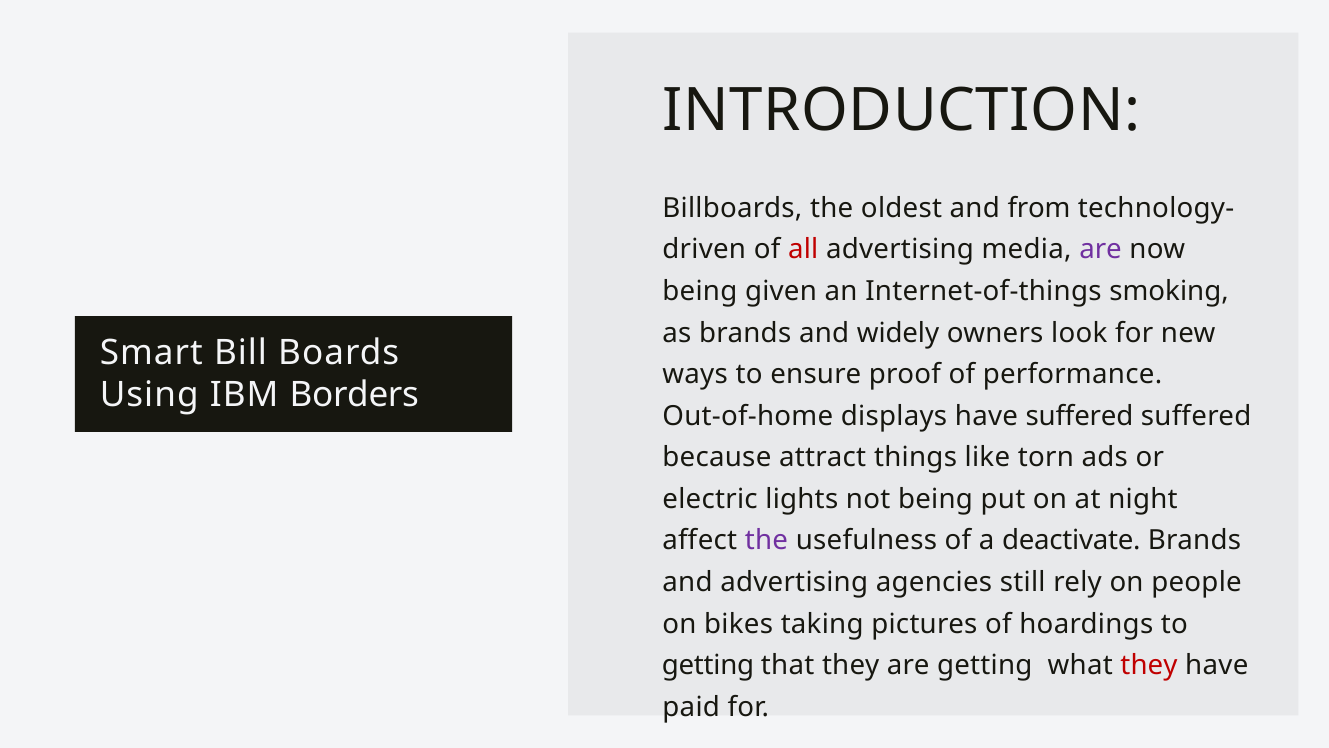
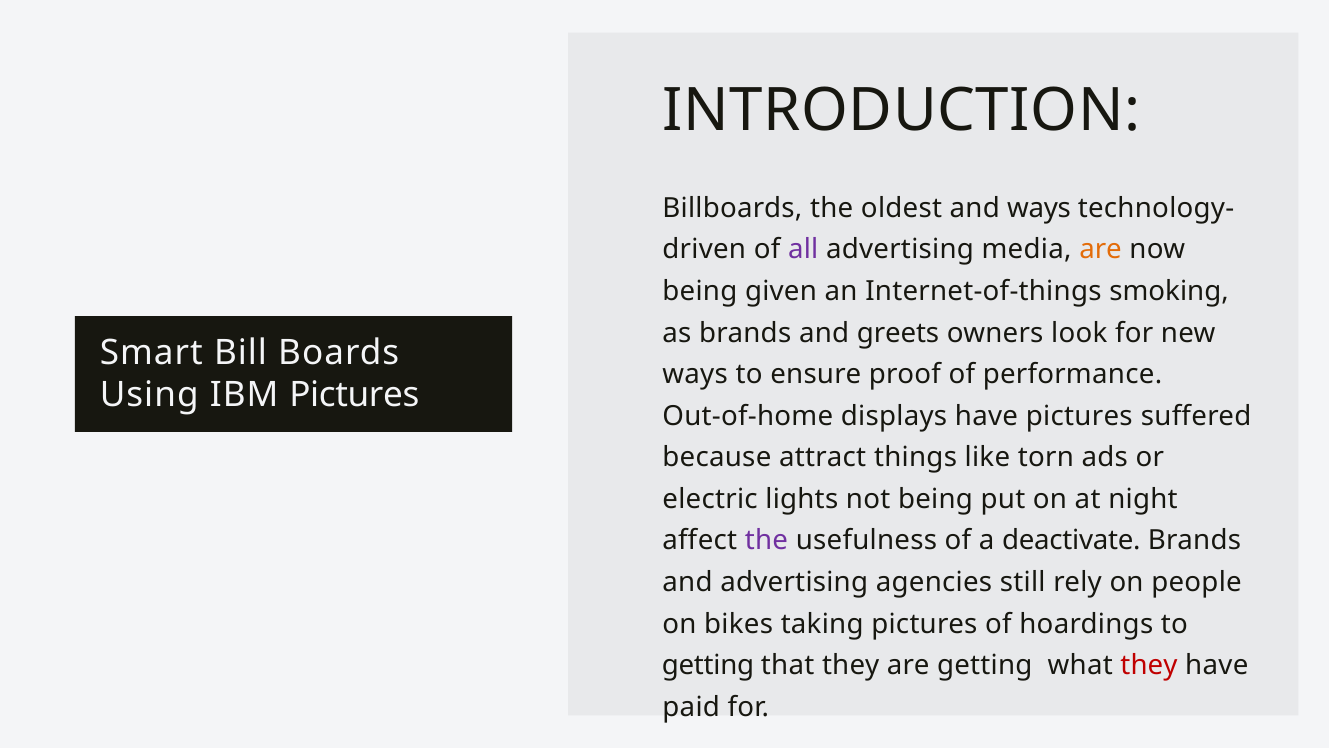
and from: from -> ways (1039, 208)
all colour: red -> purple (803, 250)
are colour: purple -> orange (1101, 250)
widely: widely -> greets (898, 333)
IBM Borders: Borders -> Pictures (354, 395)
have suffered: suffered -> pictures (1079, 416)
